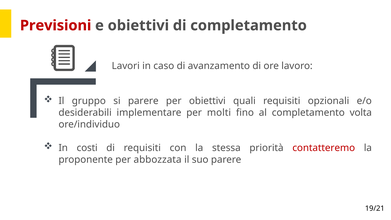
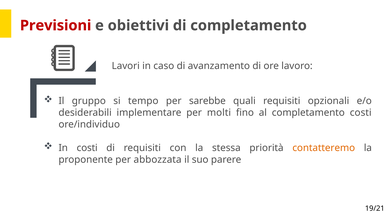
si parere: parere -> tempo (143, 101)
per obiettivi: obiettivi -> sarebbe (207, 101)
completamento volta: volta -> costi (361, 113)
contatteremo colour: red -> orange (324, 148)
